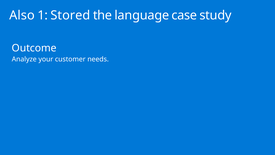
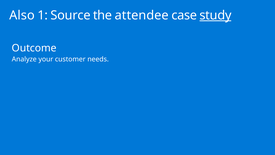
Stored: Stored -> Source (71, 15)
language: language -> attendee (142, 15)
study underline: none -> present (215, 15)
